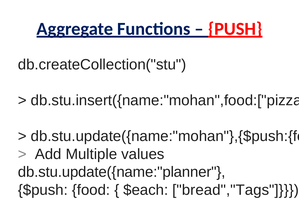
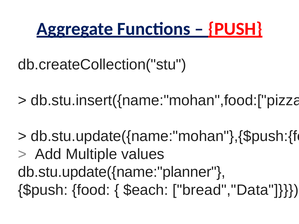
bread","Tags: bread","Tags -> bread","Data (236, 190)
